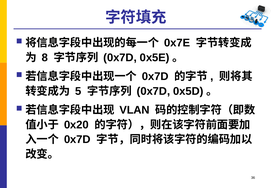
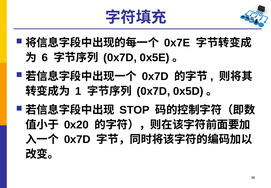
8: 8 -> 6 (45, 57)
5: 5 -> 1 (78, 91)
VLAN: VLAN -> STOP (135, 110)
